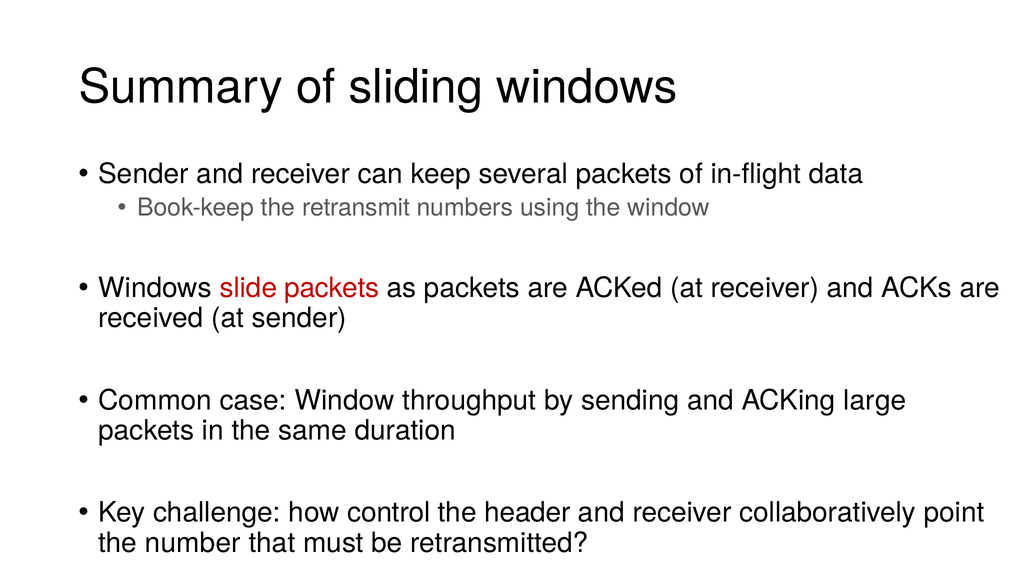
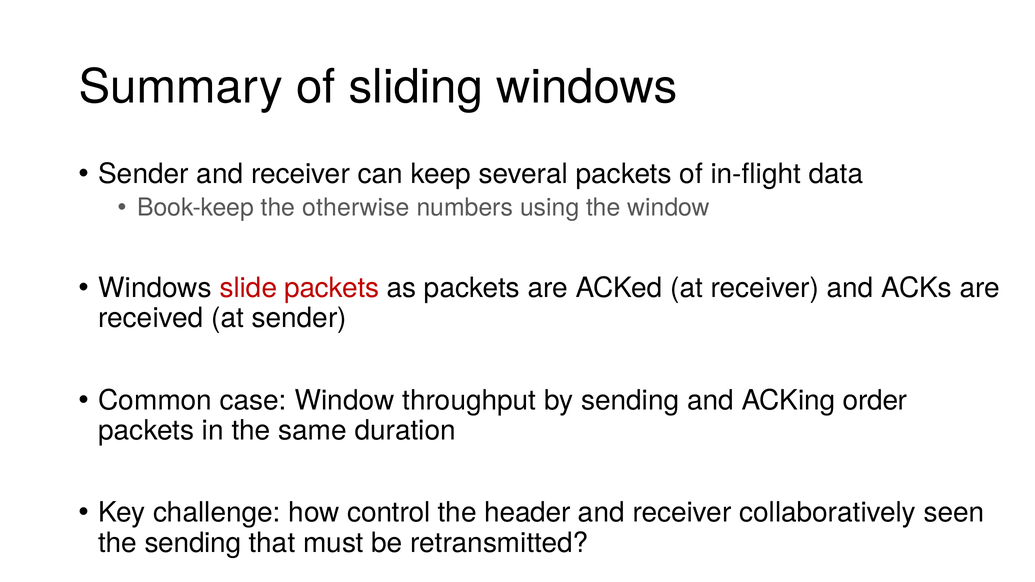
retransmit: retransmit -> otherwise (356, 208)
large: large -> order (875, 400)
point: point -> seen (954, 513)
the number: number -> sending (193, 543)
